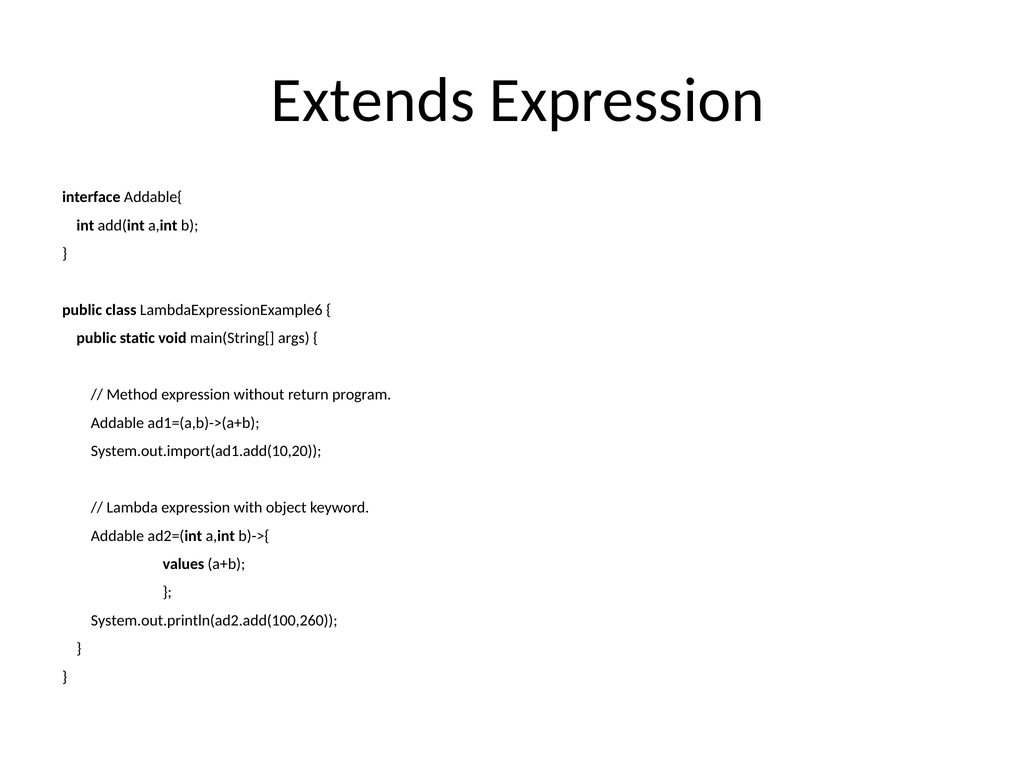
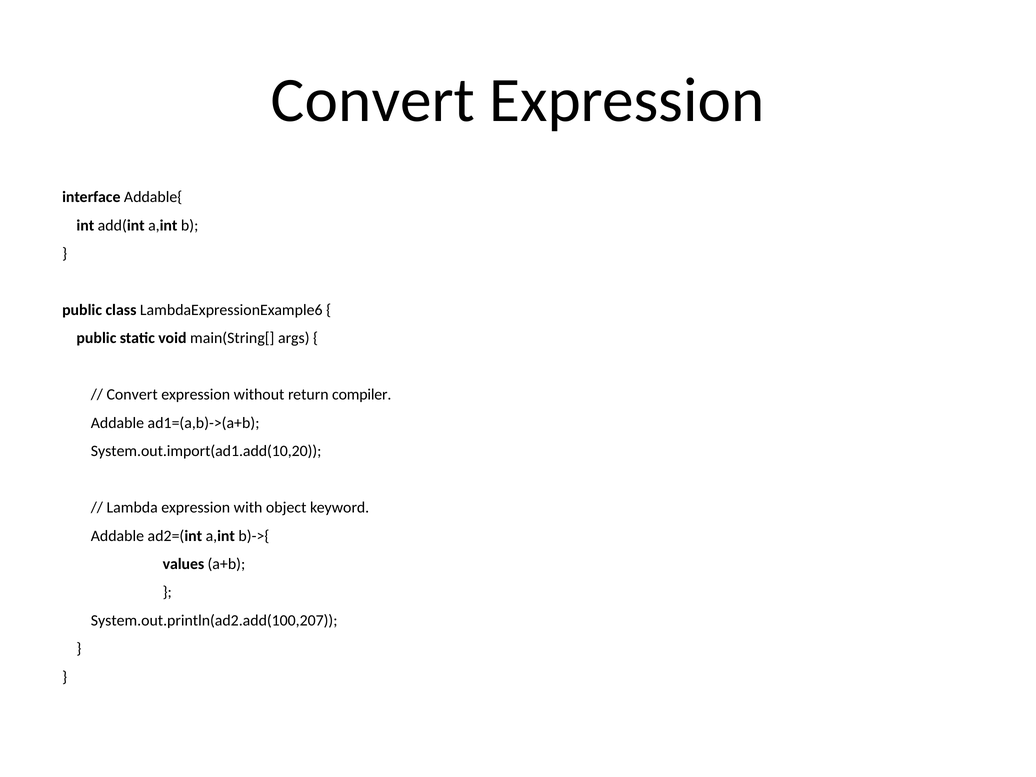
Extends: Extends -> Convert (373, 100)
Method: Method -> Convert (132, 395)
program: program -> compiler (362, 395)
System.out.println(ad2.add(100,260: System.out.println(ad2.add(100,260 -> System.out.println(ad2.add(100,207 (214, 620)
